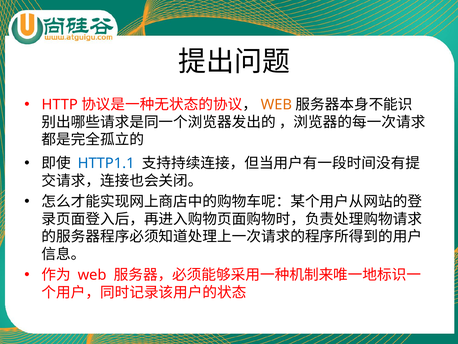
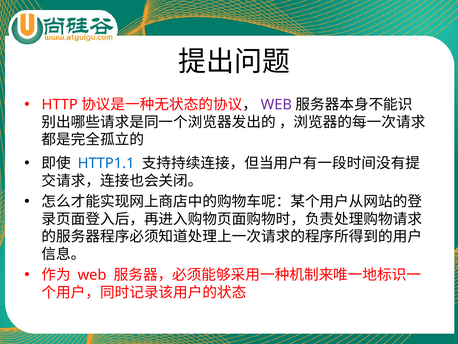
WEB colour: orange -> purple (276, 104)
